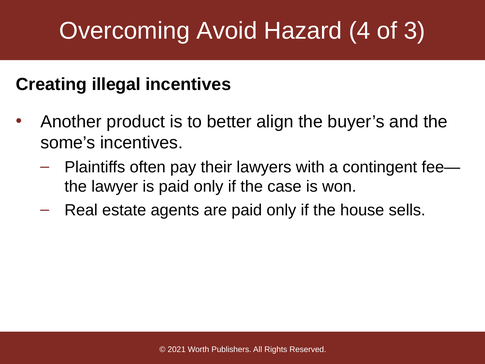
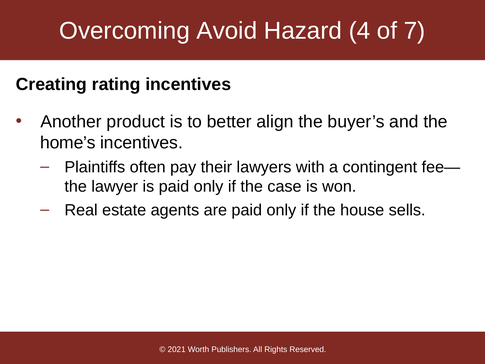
3: 3 -> 7 (415, 31)
illegal: illegal -> rating (116, 84)
some’s: some’s -> home’s (68, 143)
